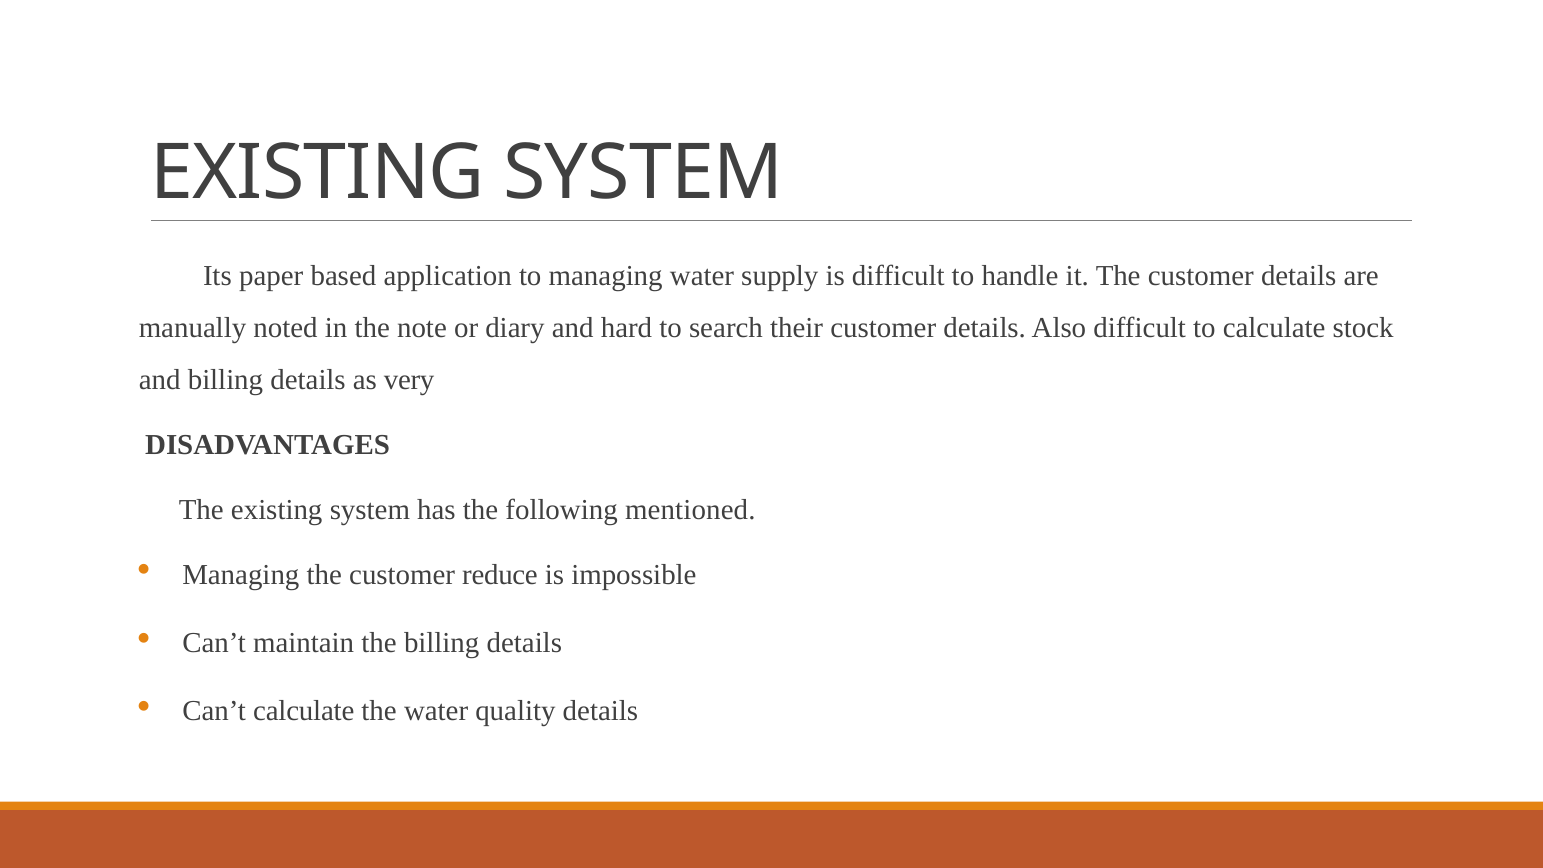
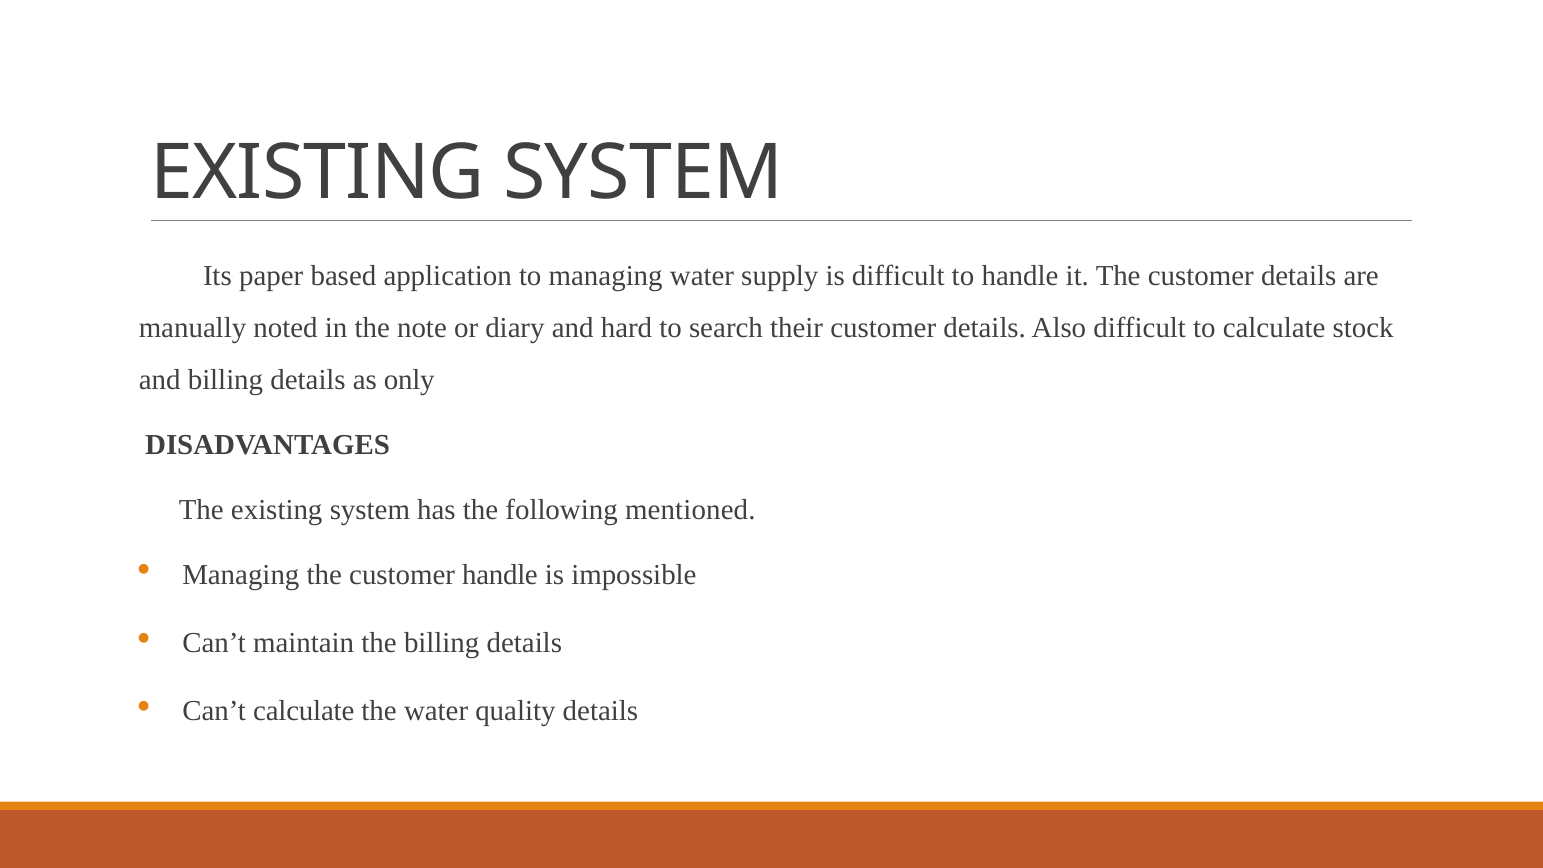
very: very -> only (409, 380)
customer reduce: reduce -> handle (500, 575)
